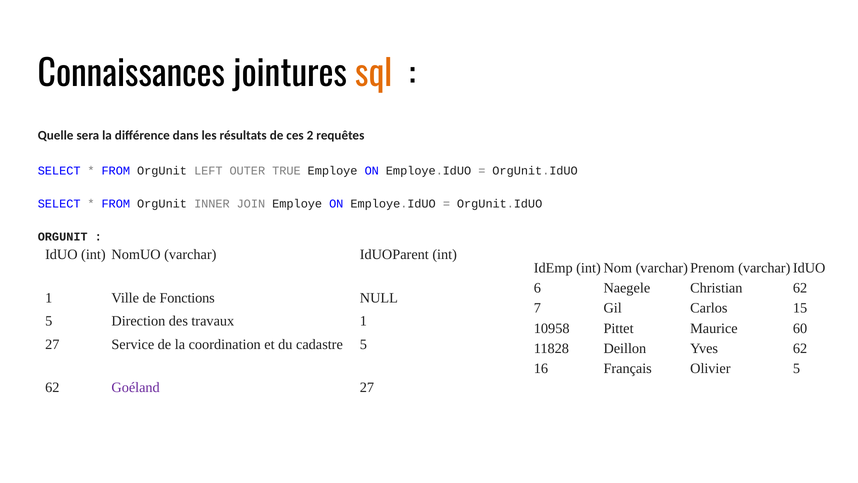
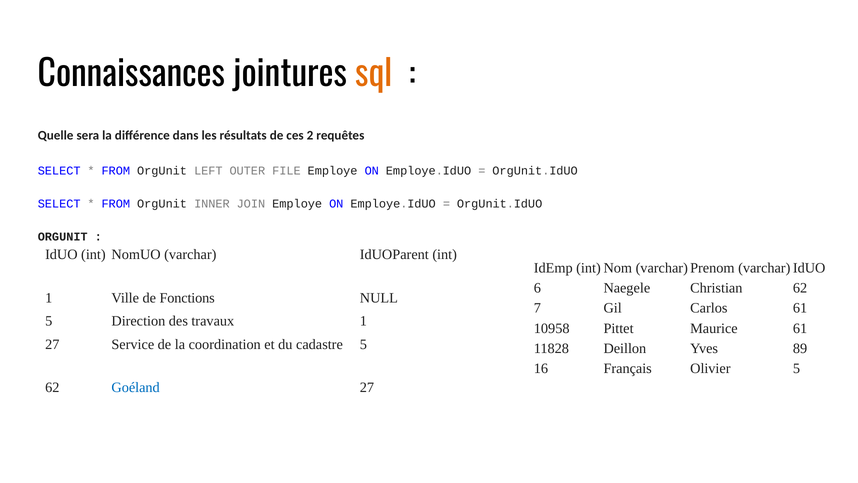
TRUE: TRUE -> FILE (286, 171)
Carlos 15: 15 -> 61 (800, 308)
Maurice 60: 60 -> 61 (800, 328)
Yves 62: 62 -> 89 (800, 348)
Goéland colour: purple -> blue (136, 387)
